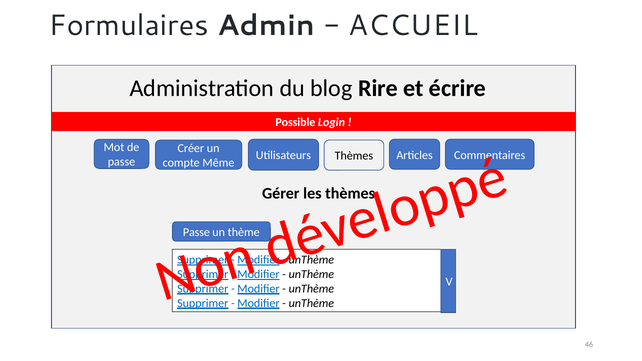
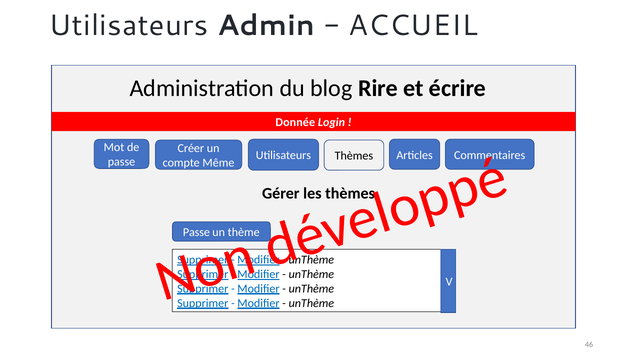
Formulaires: Formulaires -> Utilisateurs (129, 26)
Possible: Possible -> Donnée (295, 122)
